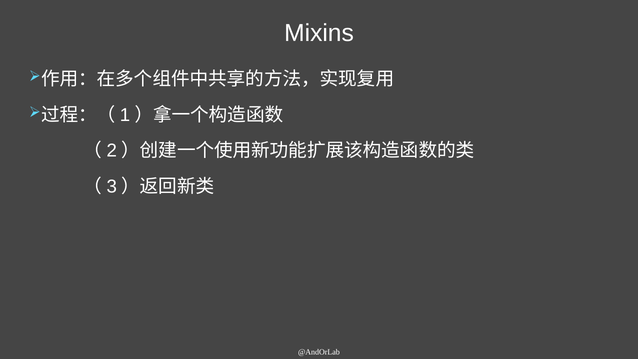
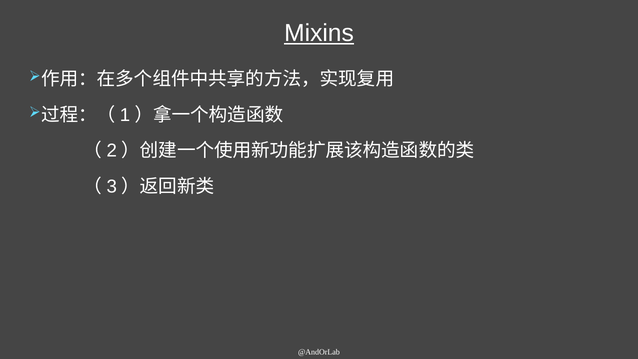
Mixins underline: none -> present (319, 33)
